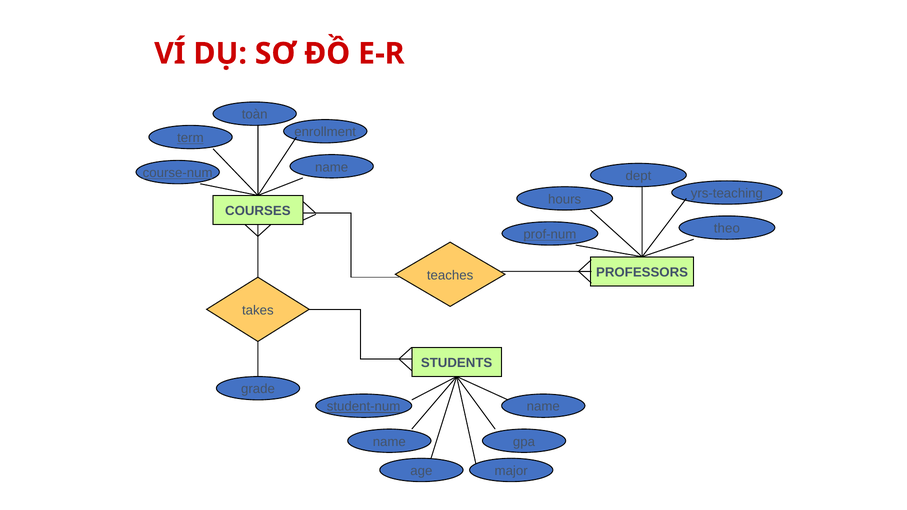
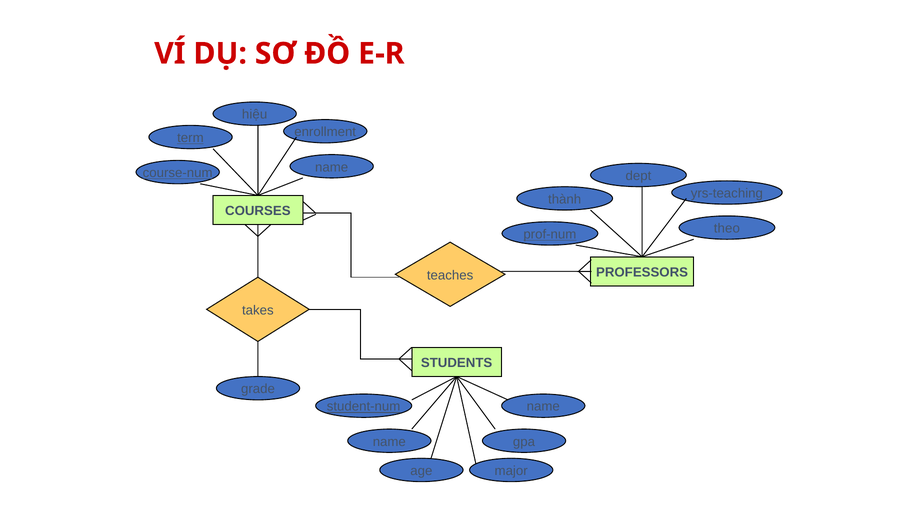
toàn: toàn -> hiệu (255, 115)
hours: hours -> thành (565, 199)
